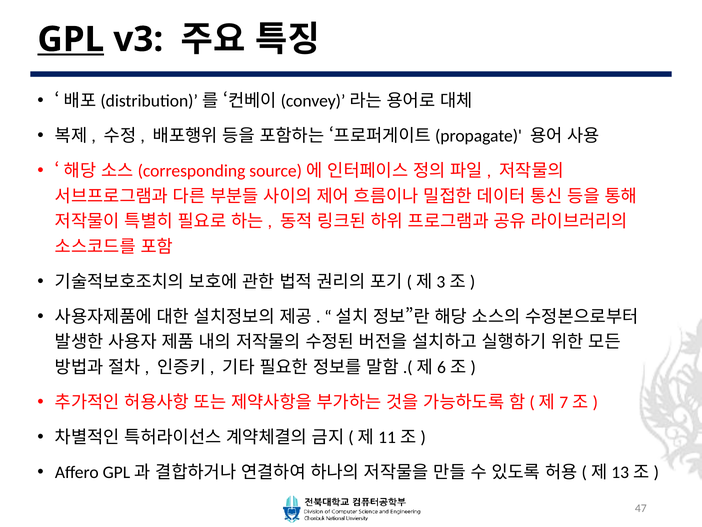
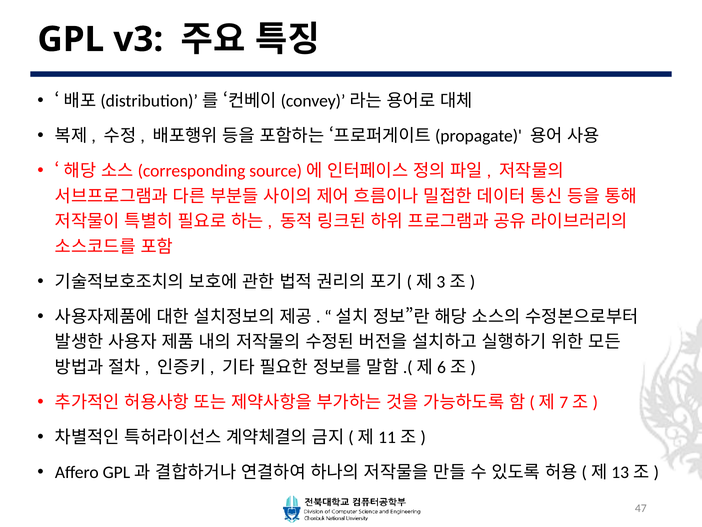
GPL underline: present -> none (71, 39)
